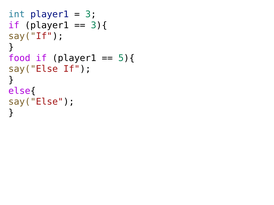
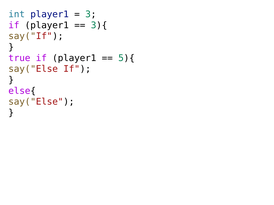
food: food -> true (19, 58)
